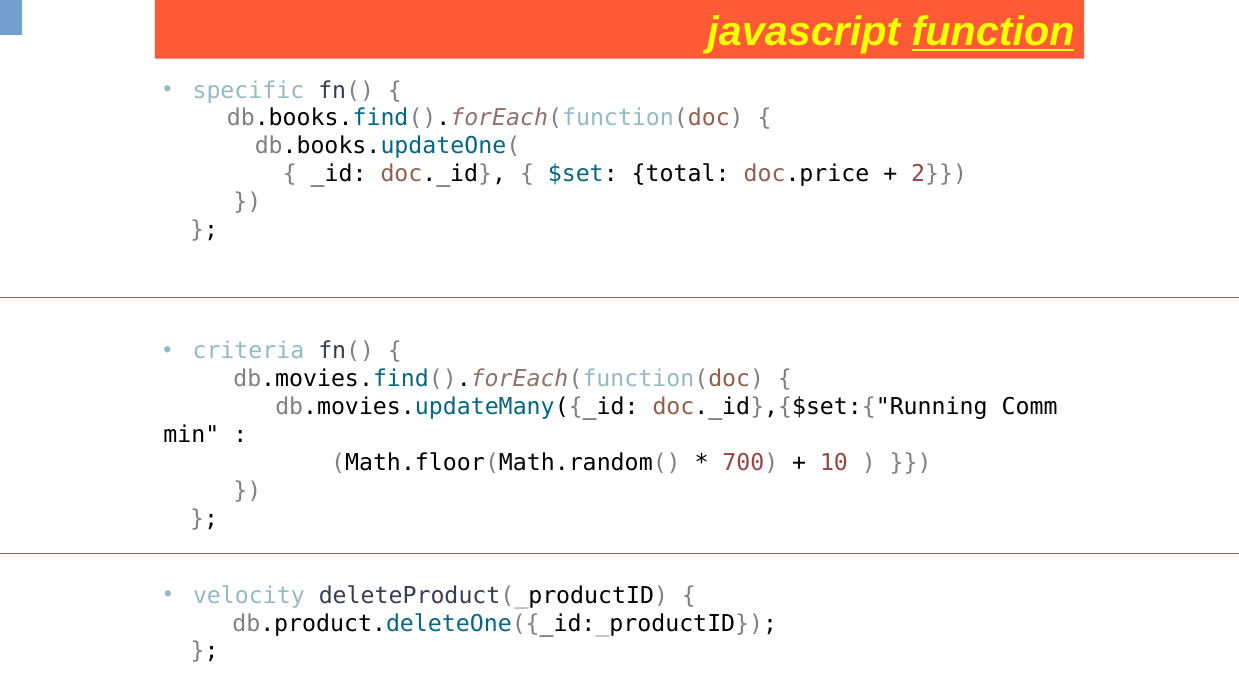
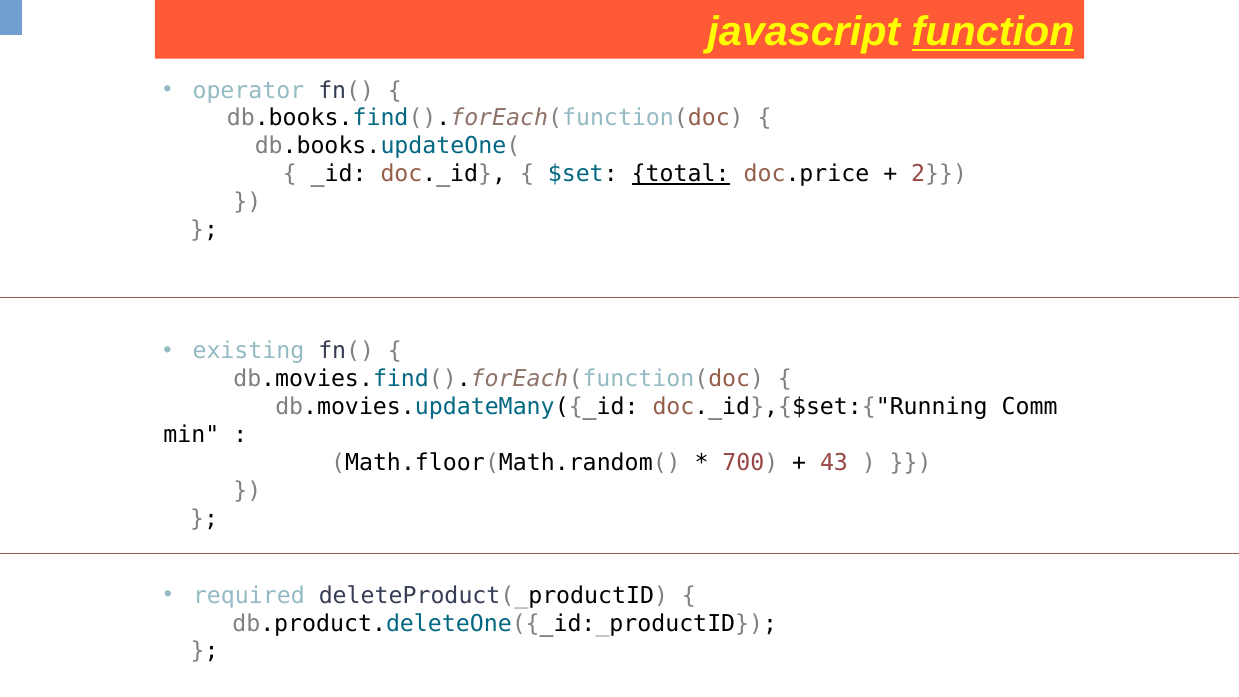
specific: specific -> operator (248, 90)
total underline: none -> present (681, 174)
criteria: criteria -> existing (248, 351)
10: 10 -> 43 (834, 463)
velocity: velocity -> required (249, 595)
